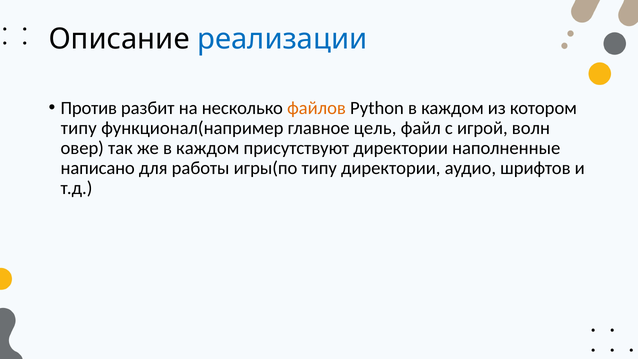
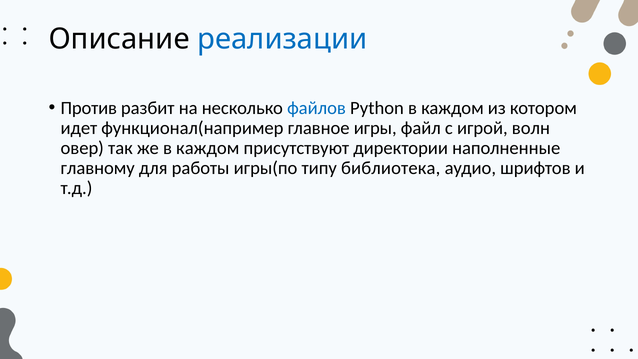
файлов colour: orange -> blue (317, 108)
типу: типу -> идет (79, 128)
цель: цель -> игры (375, 128)
написано: написано -> главному (98, 168)
типу директории: директории -> библиотека (391, 168)
